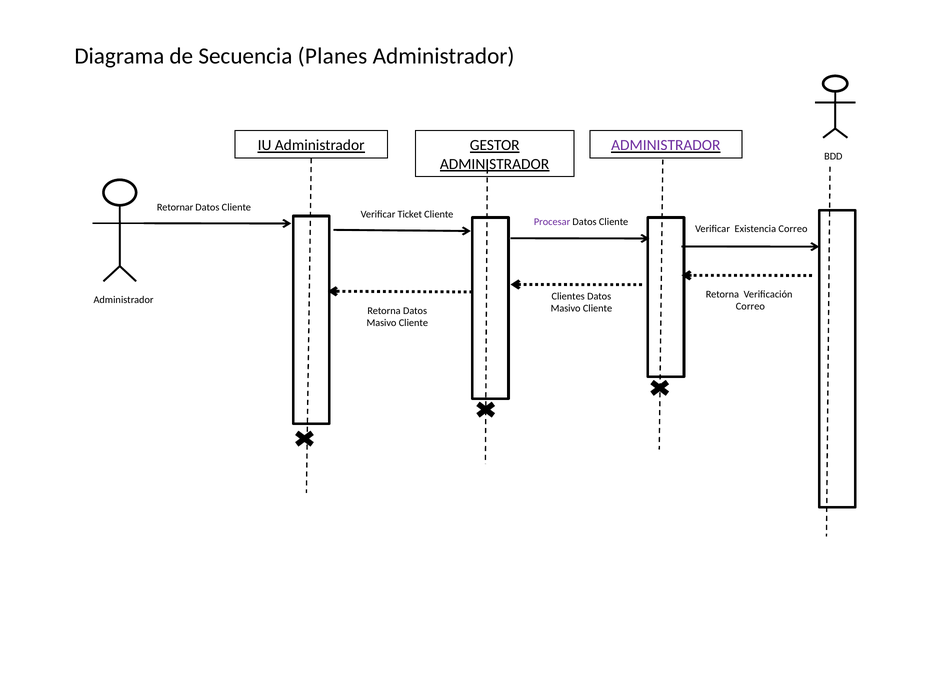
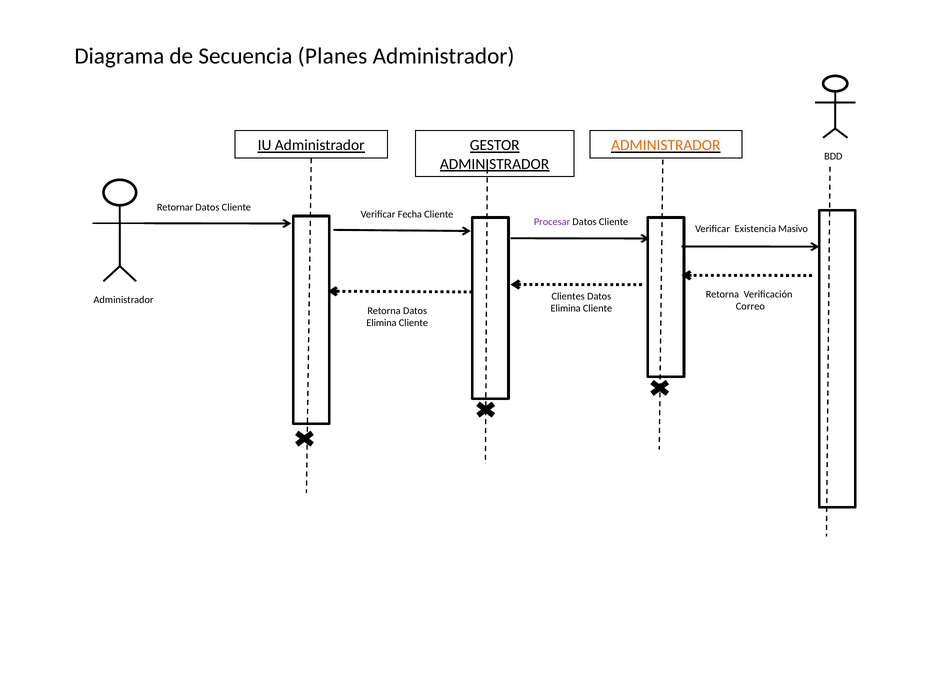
ADMINISTRADOR colour: purple -> orange (666, 145)
Ticket: Ticket -> Fecha (410, 214)
Existencia Correo: Correo -> Masivo (793, 229)
Masivo: Masivo -> Elimina (566, 308)
Masivo: Masivo -> Elimina (381, 323)
